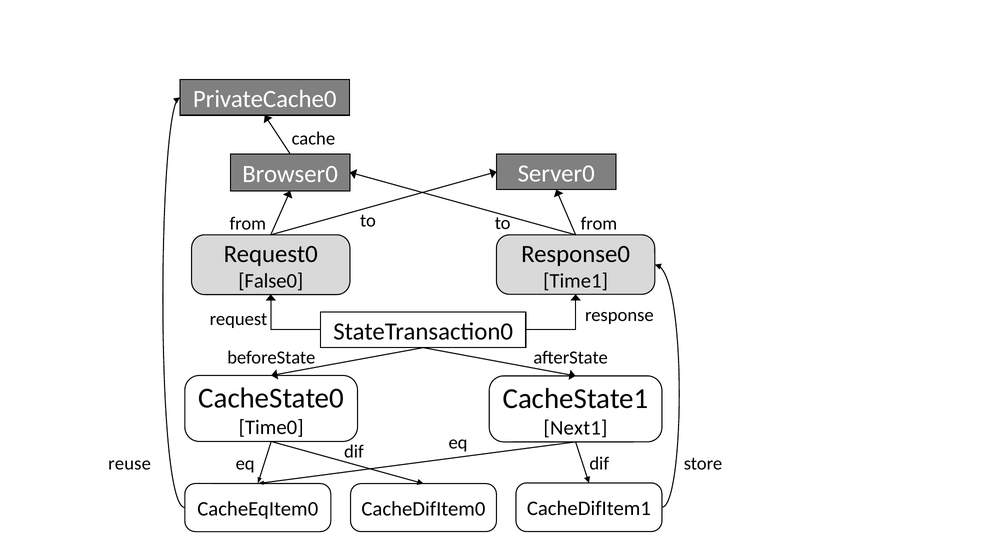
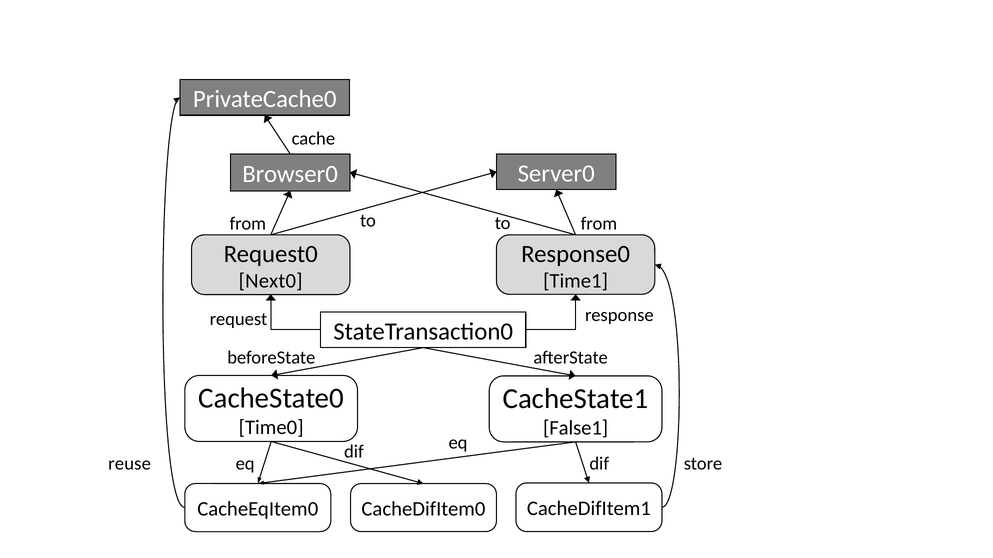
False0: False0 -> Next0 (271, 281)
Next1: Next1 -> False1 (576, 428)
